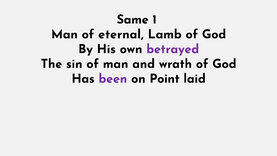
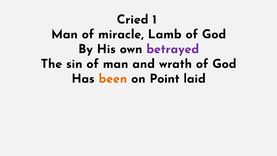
Same: Same -> Cried (133, 19)
eternal: eternal -> miracle (121, 34)
been colour: purple -> orange (113, 79)
